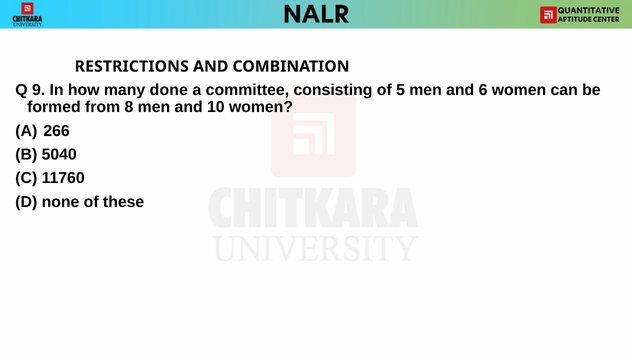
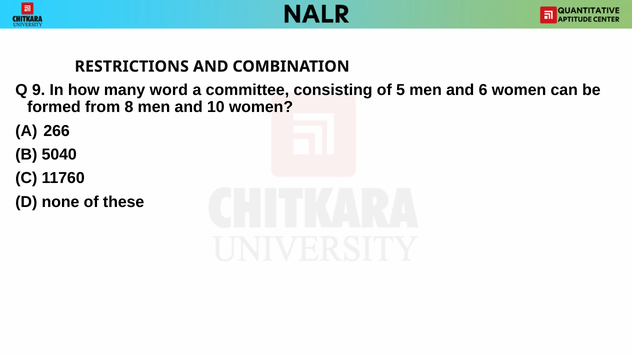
done: done -> word (169, 90)
